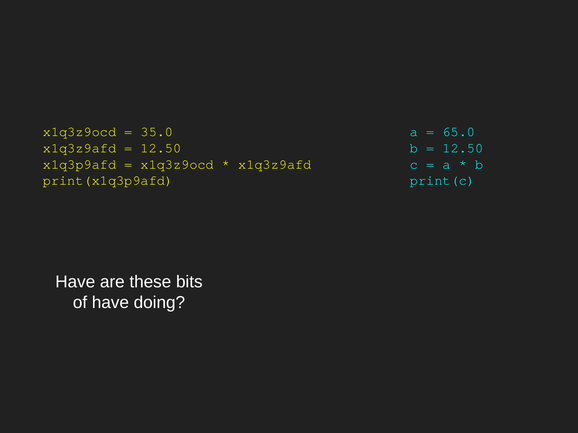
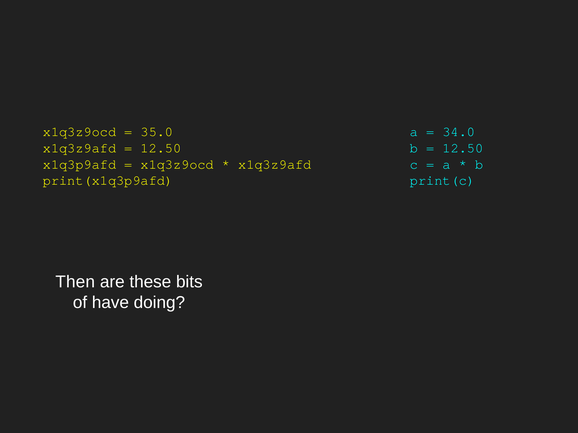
65.0: 65.0 -> 34.0 (459, 132)
Have: Have -> Then (75, 282)
